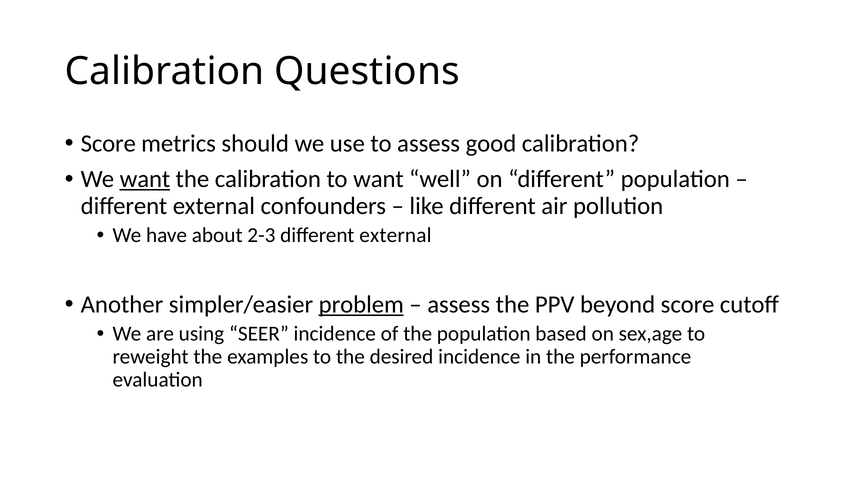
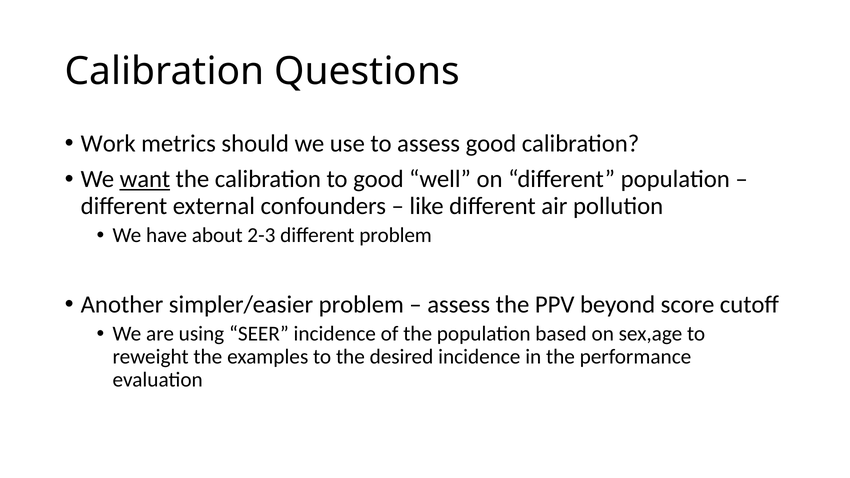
Score: Score -> Work (108, 144)
to want: want -> good (378, 179)
2-3 different external: external -> problem (396, 235)
problem underline: present -> none (361, 305)
